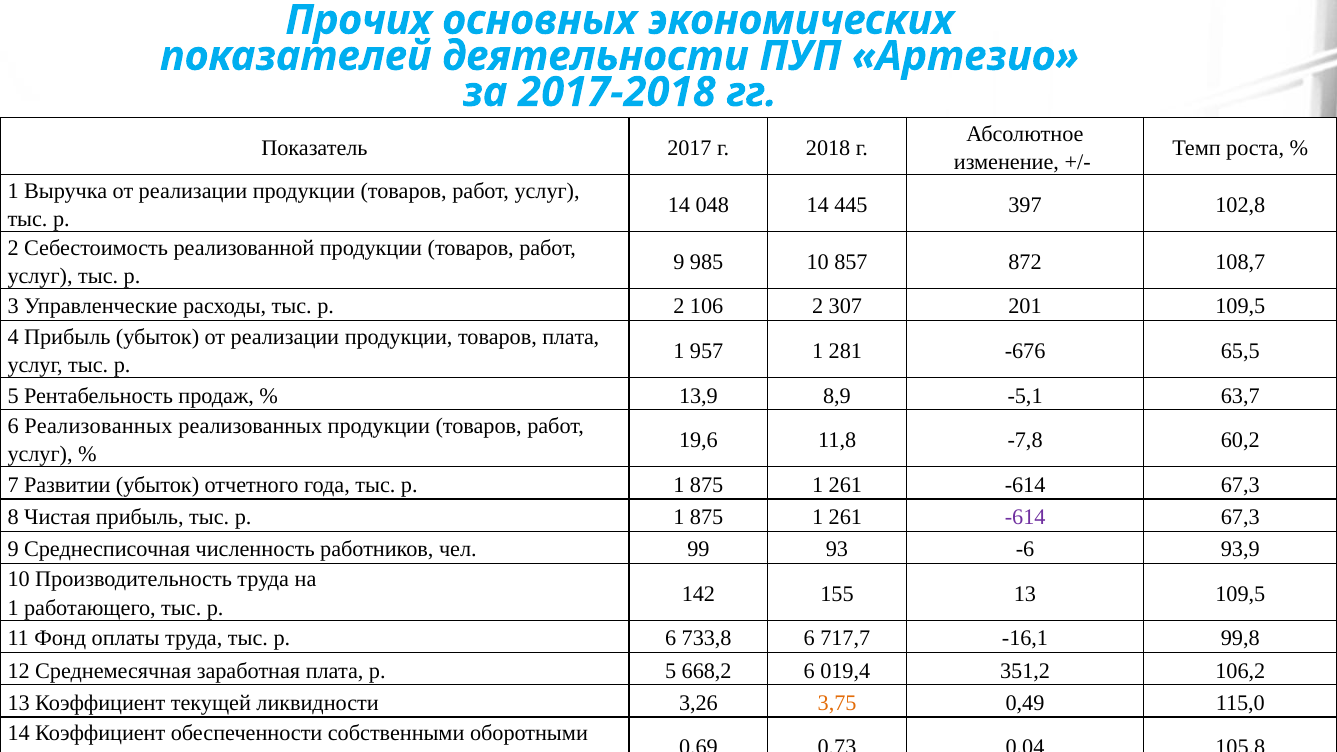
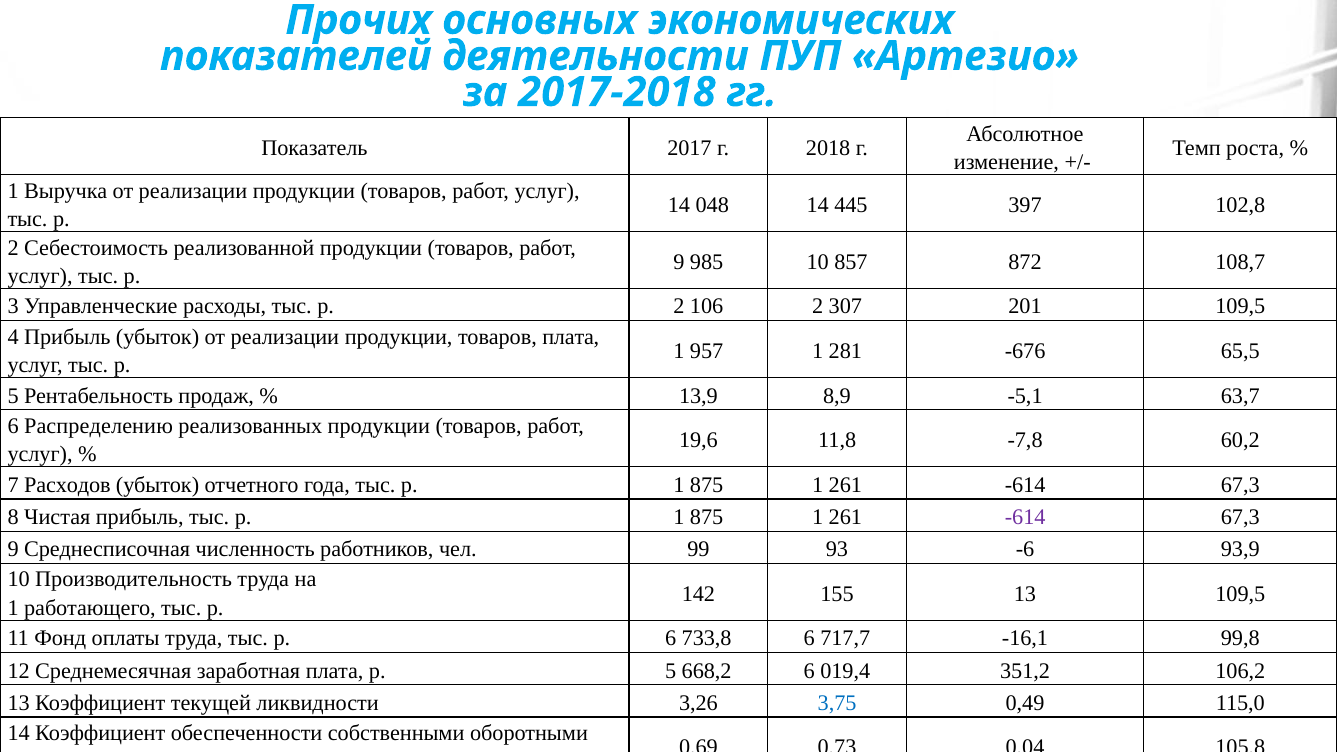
6 Реализованных: Реализованных -> Распределению (98, 426)
Развитии: Развитии -> Расходов (67, 485)
3,75 colour: orange -> blue (837, 703)
